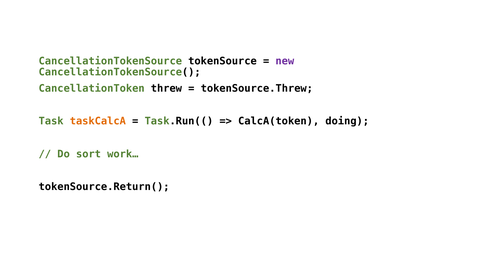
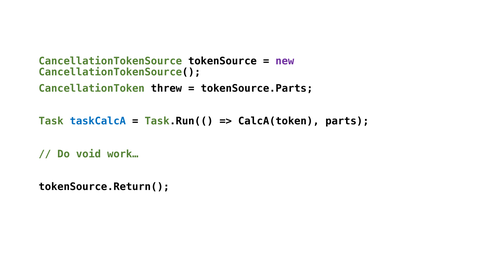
tokenSource.Threw: tokenSource.Threw -> tokenSource.Parts (257, 89)
taskCalcA colour: orange -> blue (98, 121)
doing: doing -> parts (347, 121)
sort: sort -> void (89, 154)
